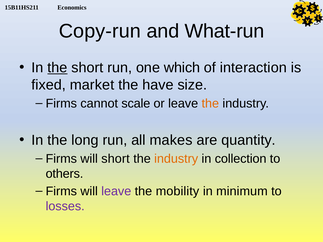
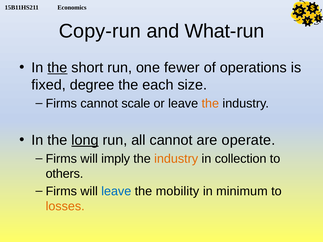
which: which -> fewer (182, 68)
interaction: interaction -> operations (253, 68)
market: market -> degree (92, 85)
have: have -> each (158, 85)
long underline: none -> present (85, 140)
all makes: makes -> cannot (171, 140)
quantity: quantity -> operate (248, 140)
will short: short -> imply (116, 159)
leave colour: purple -> blue (116, 191)
losses colour: purple -> orange (65, 206)
